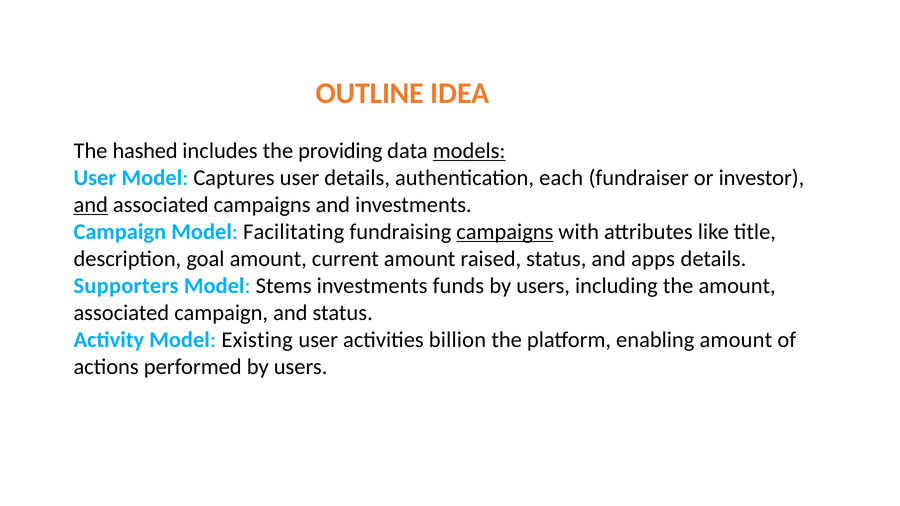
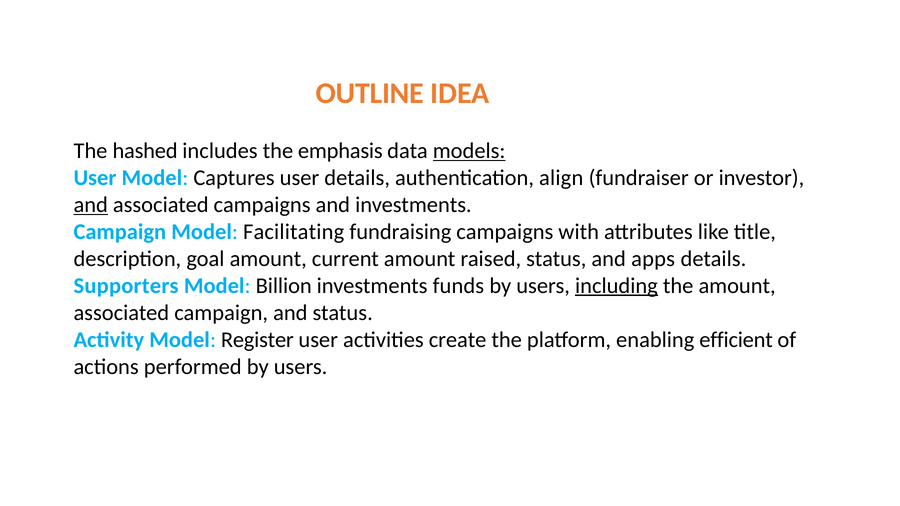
providing: providing -> emphasis (340, 151)
each: each -> align (561, 178)
campaigns underline: present -> none (505, 232)
Stems: Stems -> Billion (284, 286)
including underline: none -> present (616, 286)
Existing: Existing -> Register (257, 340)
billion: billion -> create (458, 340)
enabling amount: amount -> efficient (736, 340)
